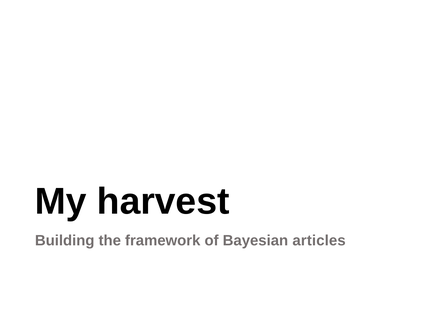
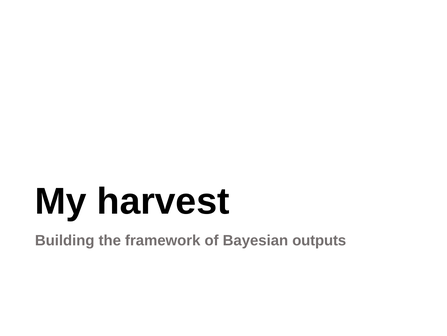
articles: articles -> outputs (319, 240)
